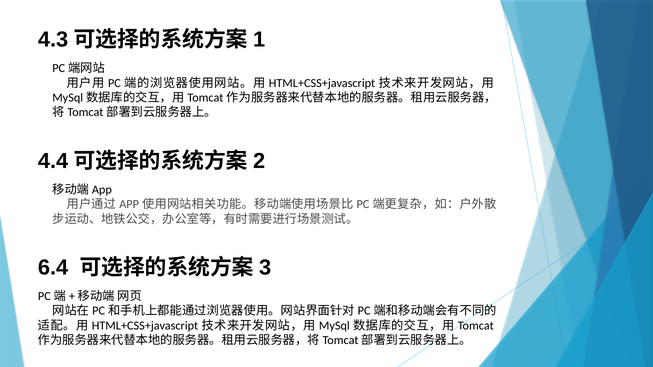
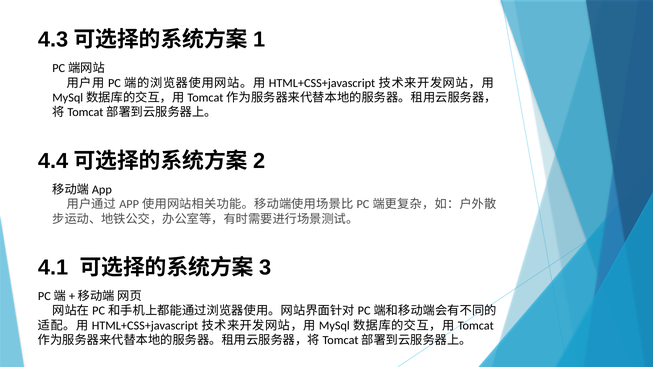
6.4: 6.4 -> 4.1 (53, 268)
